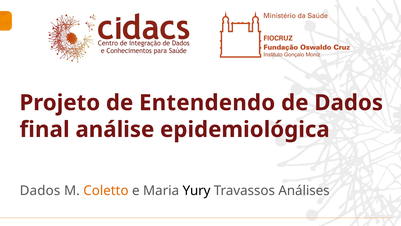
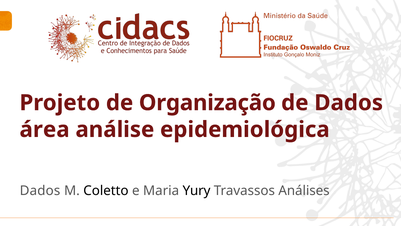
Entendendo: Entendendo -> Organização (207, 103)
final: final -> área (45, 129)
Coletto colour: orange -> black (106, 190)
